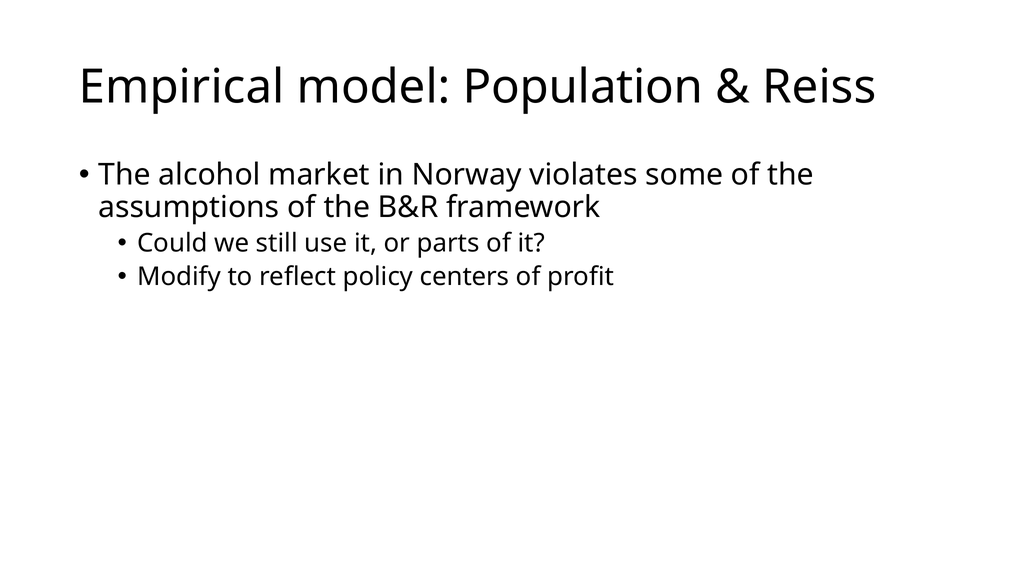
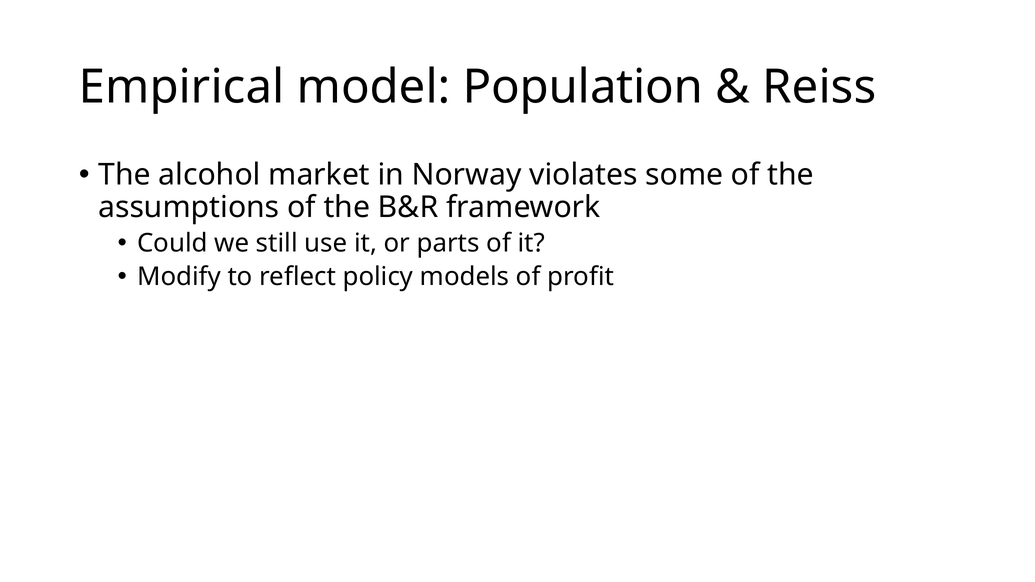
centers: centers -> models (465, 277)
